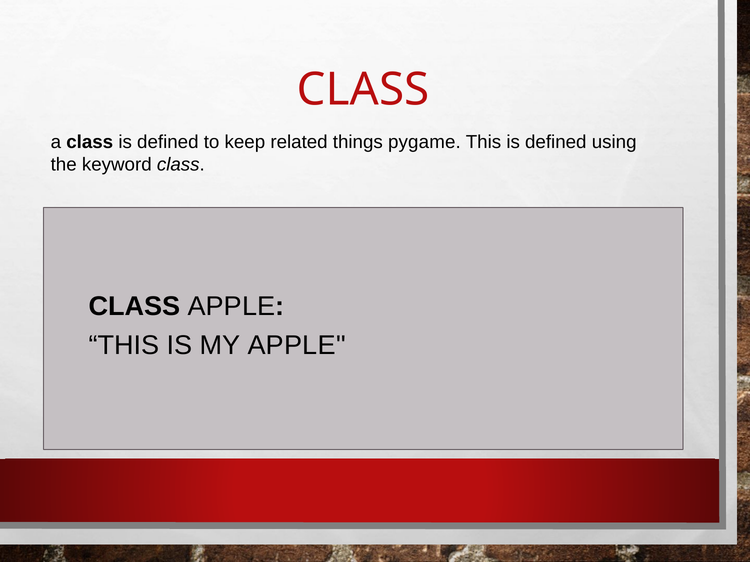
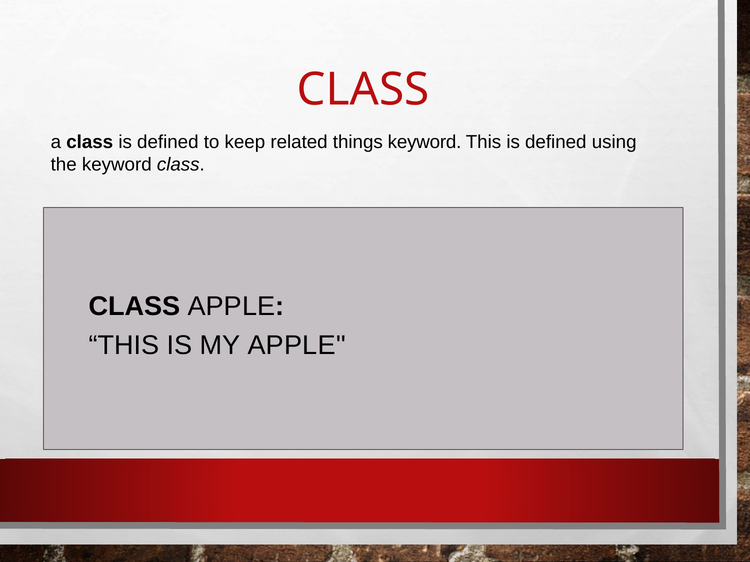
things pygame: pygame -> keyword (425, 142)
